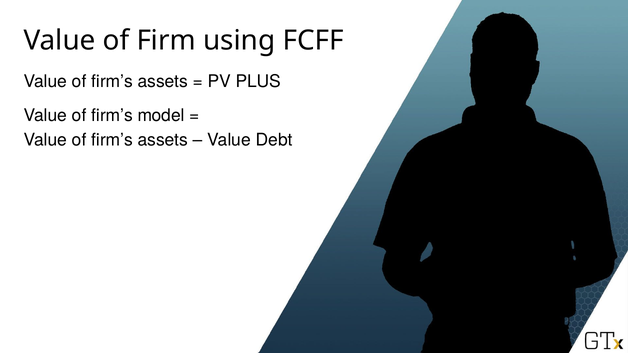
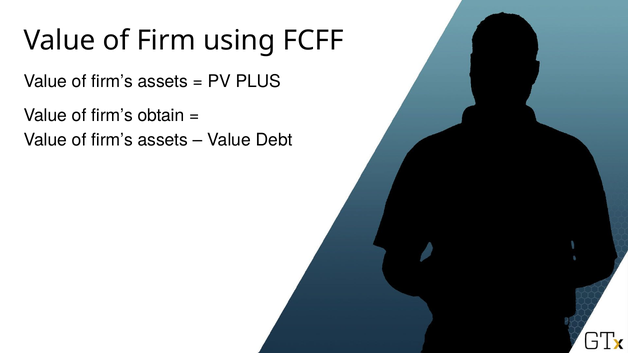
model: model -> obtain (161, 116)
